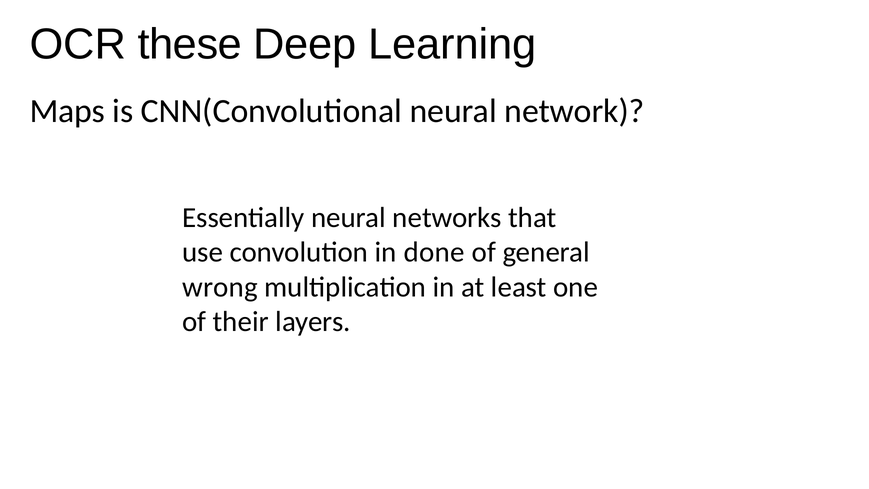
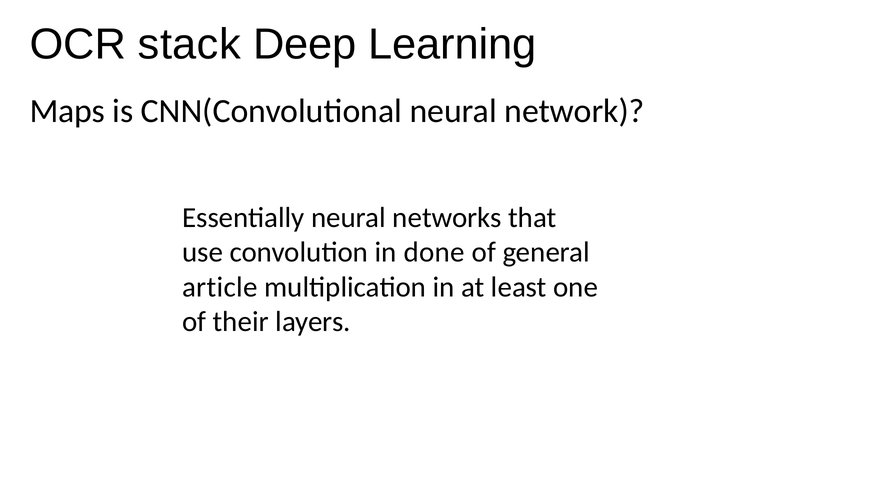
these: these -> stack (189, 45)
wrong: wrong -> article (220, 287)
